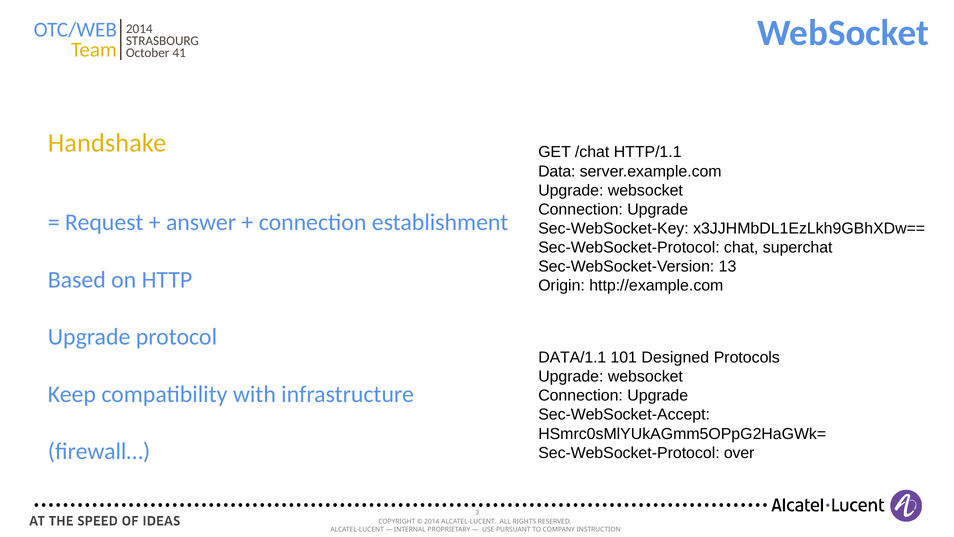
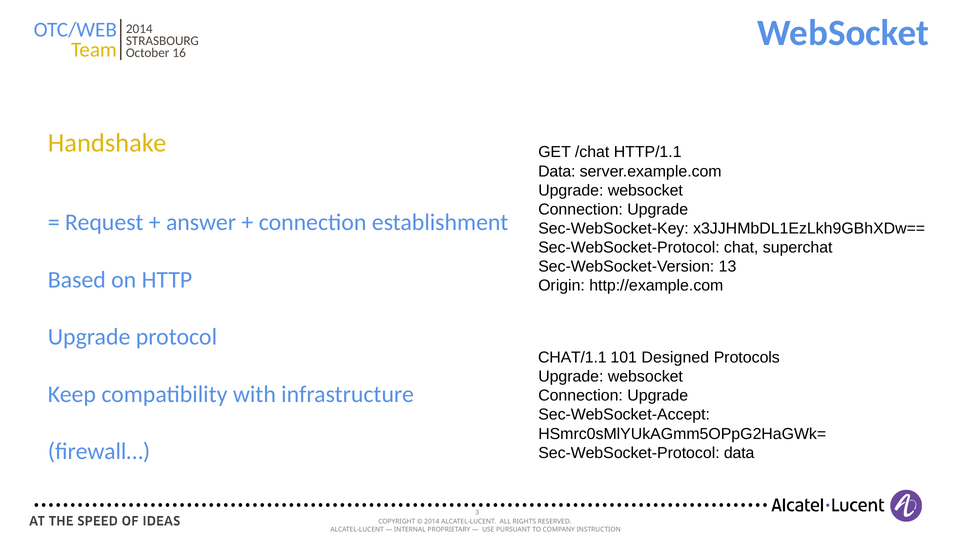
41: 41 -> 16 (179, 53)
DATA/1.1: DATA/1.1 -> CHAT/1.1 (572, 358)
Sec-WebSocket-Protocol over: over -> data (739, 453)
